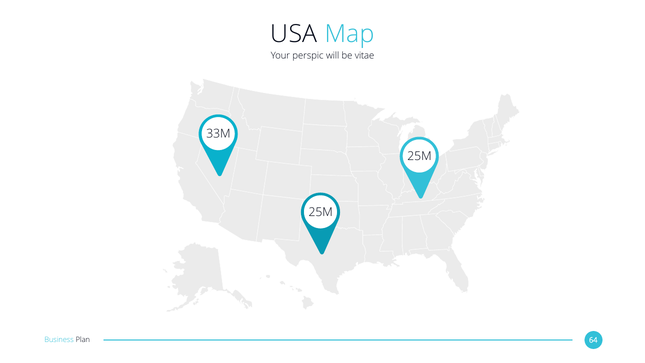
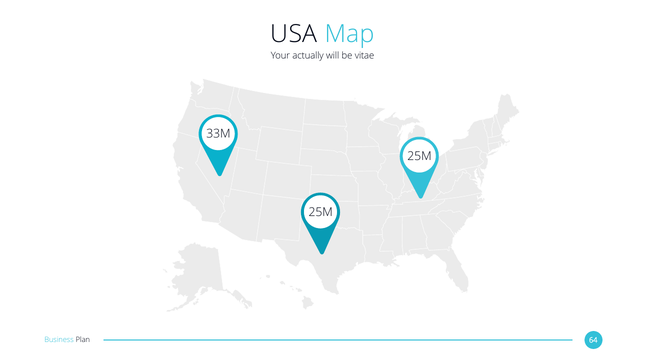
perspic: perspic -> actually (308, 55)
